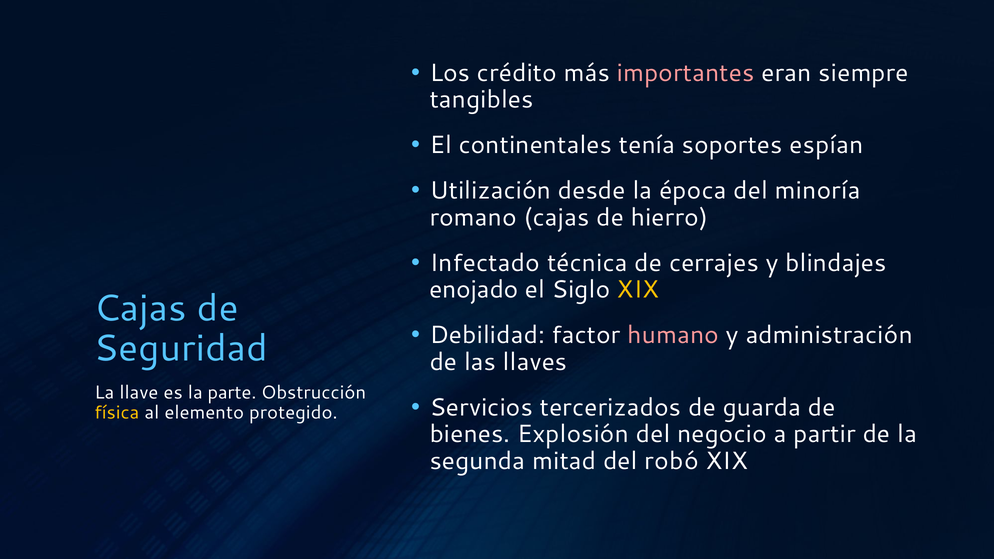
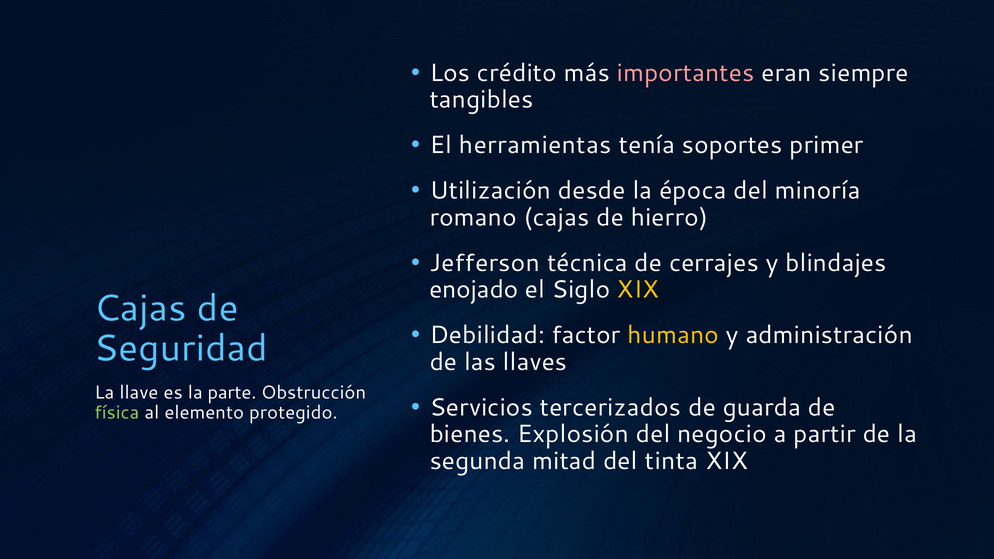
continentales: continentales -> herramientas (535, 145)
espían: espían -> primer (827, 145)
Infectado: Infectado -> Jefferson (485, 263)
humano colour: pink -> yellow (673, 335)
física colour: yellow -> light green (117, 413)
robó: robó -> tinta (672, 461)
